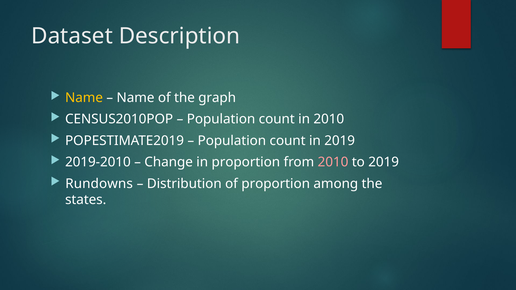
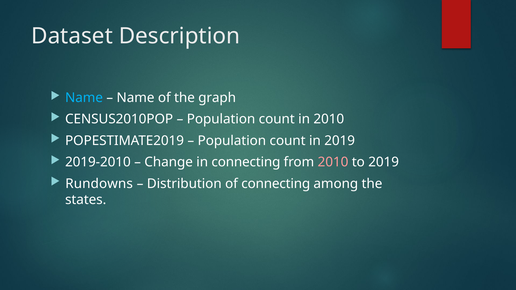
Name colour: yellow -> light blue (84, 98)
in proportion: proportion -> connecting (246, 162)
of proportion: proportion -> connecting (276, 184)
